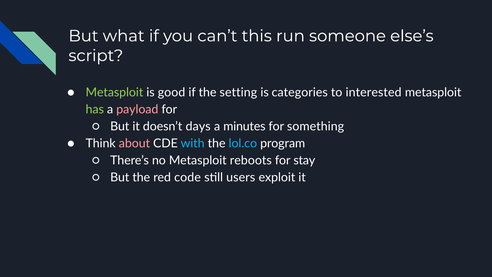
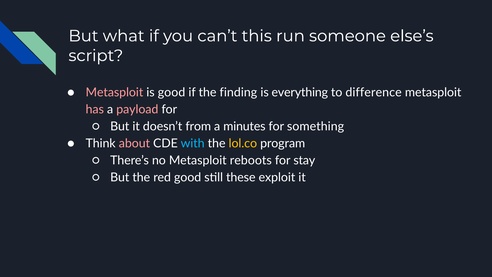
Metasploit colour: light green -> pink (114, 93)
setting: setting -> finding (238, 93)
categories: categories -> everything (300, 93)
interested: interested -> difference (374, 93)
has colour: light green -> pink (95, 109)
days: days -> from (198, 126)
lol.co colour: light blue -> yellow (243, 143)
red code: code -> good (188, 177)
users: users -> these (241, 177)
